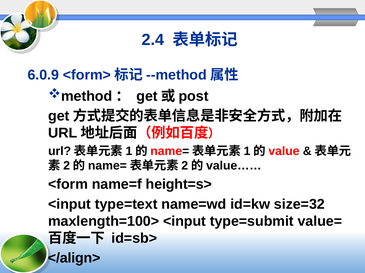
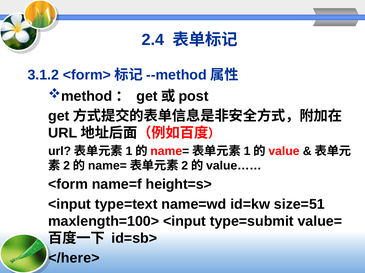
6.0.9: 6.0.9 -> 3.1.2 (43, 75)
size=32: size=32 -> size=51 (299, 205)
</align>: </align> -> </here> (74, 259)
